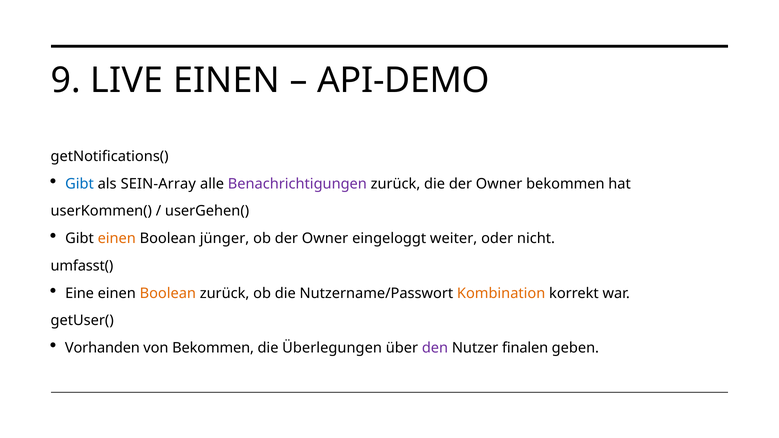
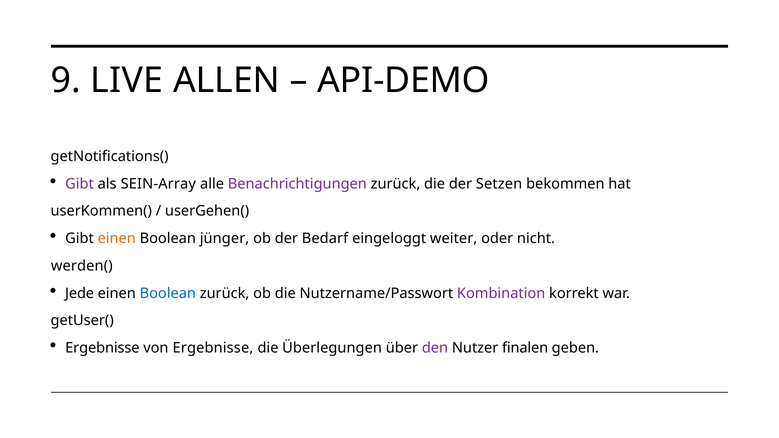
LIVE EINEN: EINEN -> ALLEN (226, 80)
Gibt colour: blue -> purple (80, 184)
die der Owner: Owner -> Setzen (499, 184)
ob der Owner: Owner -> Bedarf (325, 239)
umfasst(: umfasst( -> werden( (82, 266)
Eine: Eine -> Jede (80, 293)
Boolean colour: orange -> blue (168, 293)
Kombination colour: orange -> purple (501, 293)
Vorhanden: Vorhanden -> Ergebnisse (102, 348)
von Bekommen: Bekommen -> Ergebnisse (213, 348)
